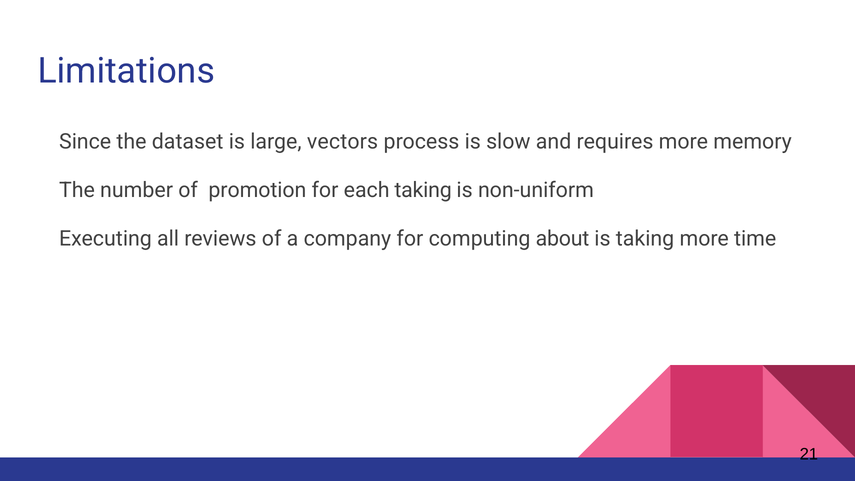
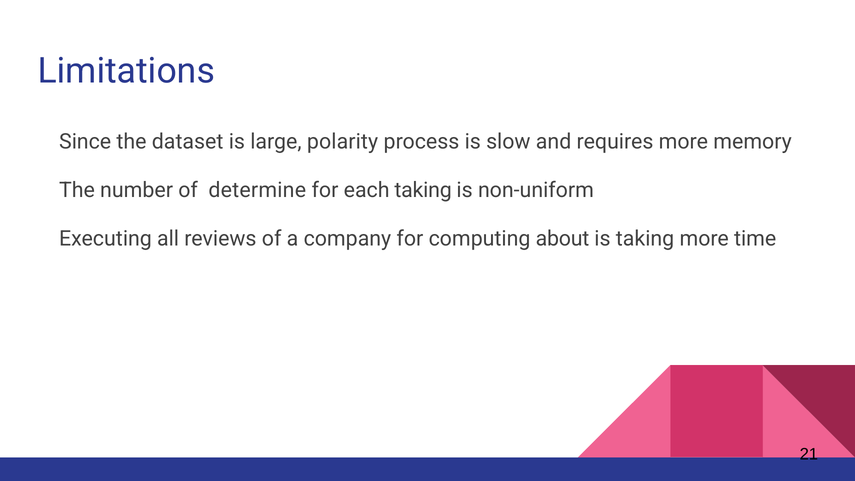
vectors: vectors -> polarity (343, 142)
promotion: promotion -> determine (257, 190)
